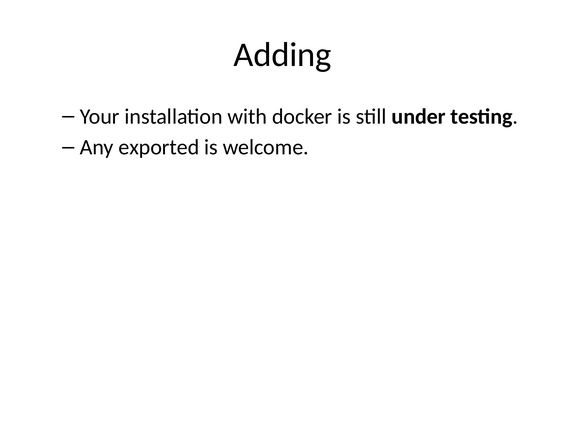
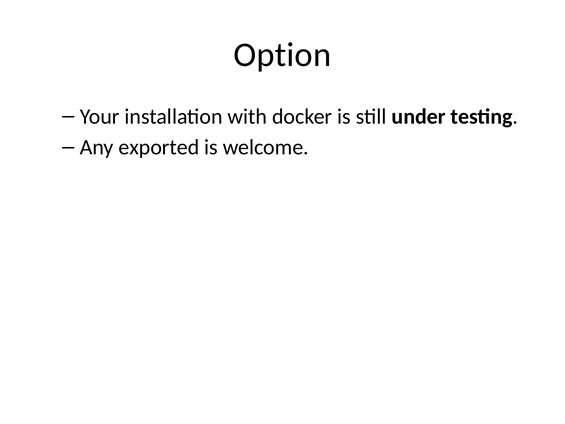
Adding: Adding -> Option (282, 55)
